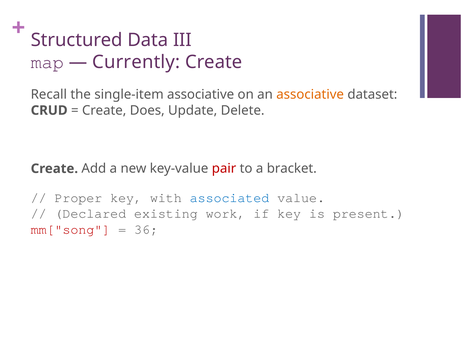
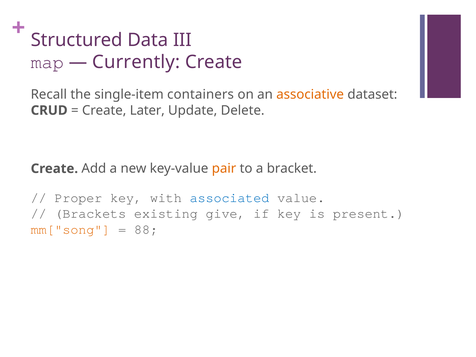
single-item associative: associative -> containers (201, 95)
Does: Does -> Later (147, 110)
pair colour: red -> orange (224, 169)
Declared: Declared -> Brackets (90, 214)
work: work -> give (226, 214)
mm["song colour: red -> orange (70, 229)
36: 36 -> 88 (146, 229)
